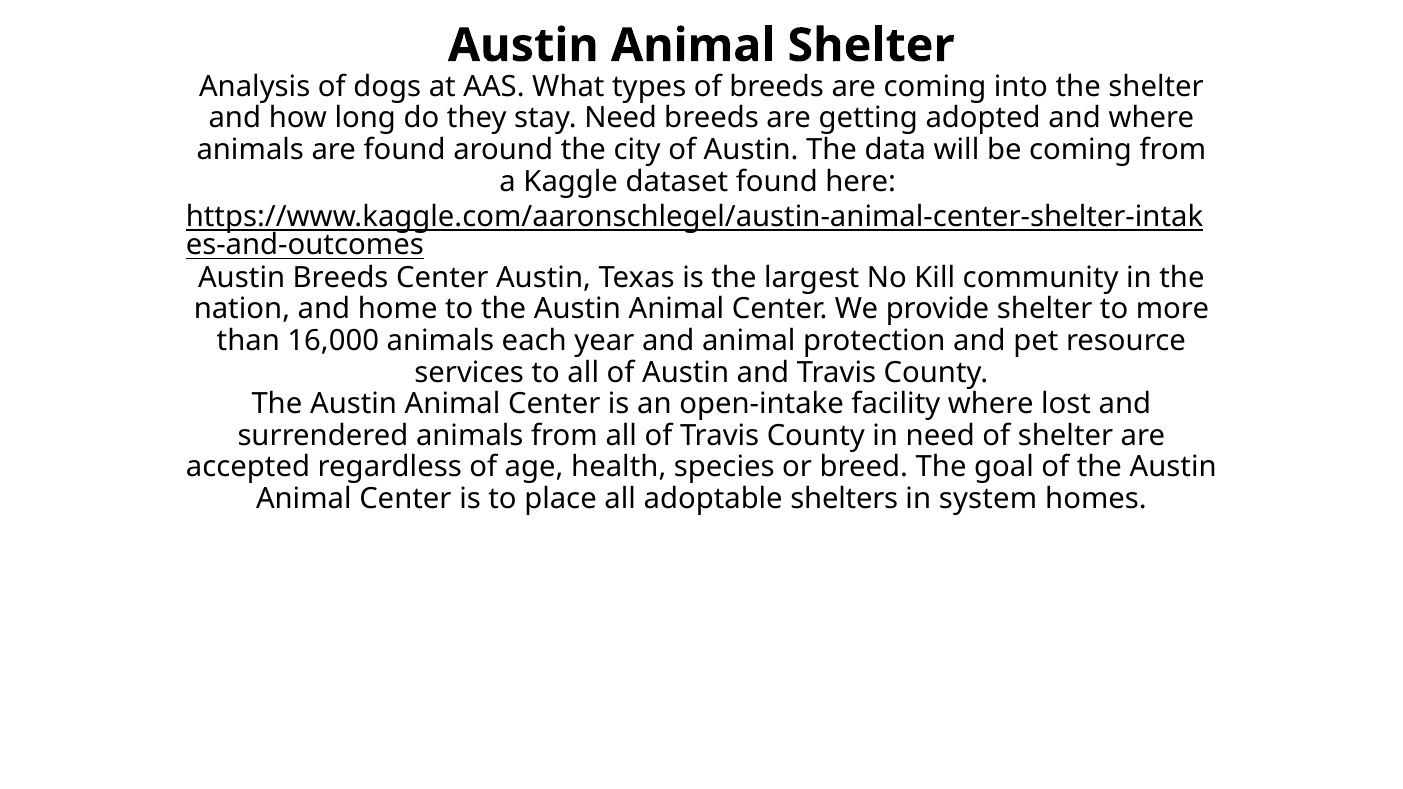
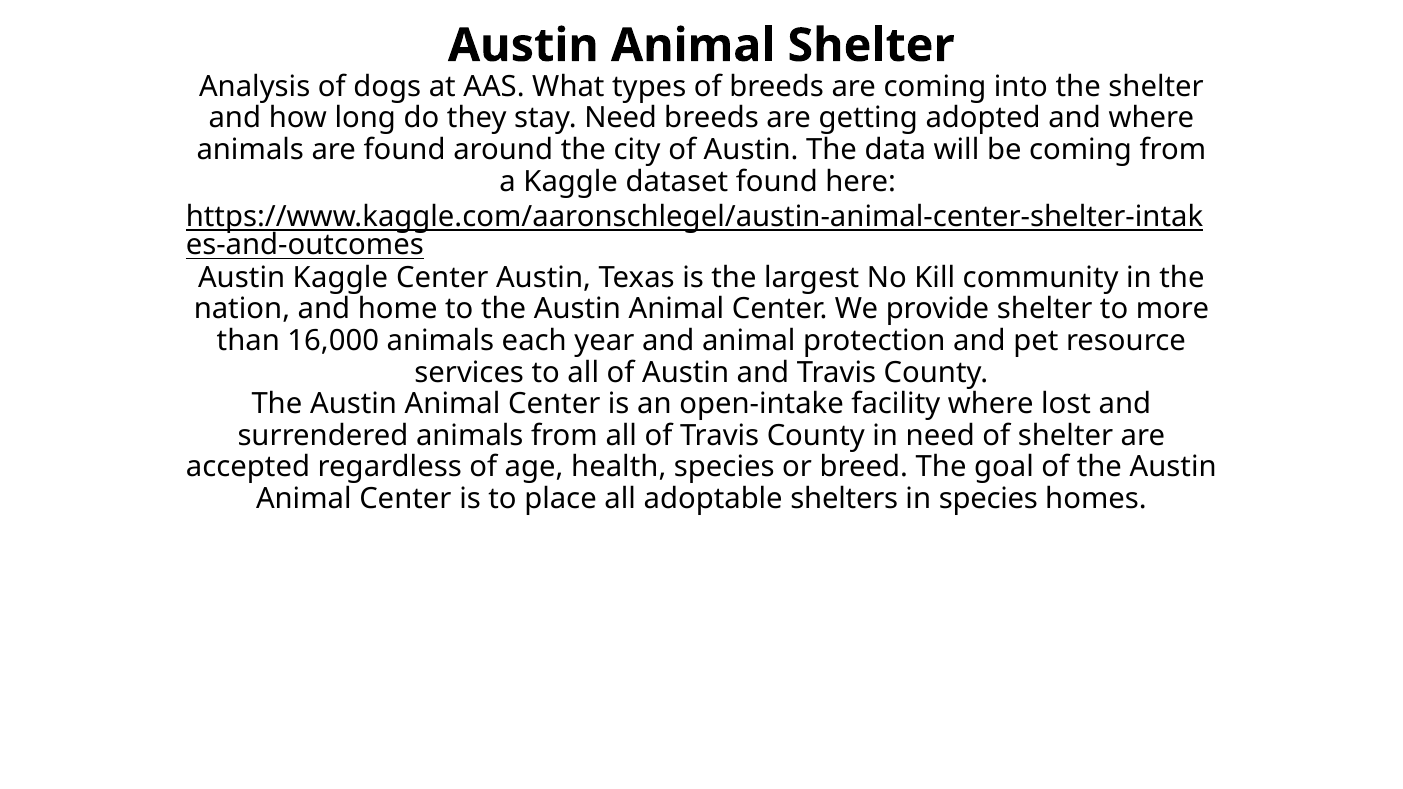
Austin Breeds: Breeds -> Kaggle (340, 278)
in system: system -> species (988, 499)
